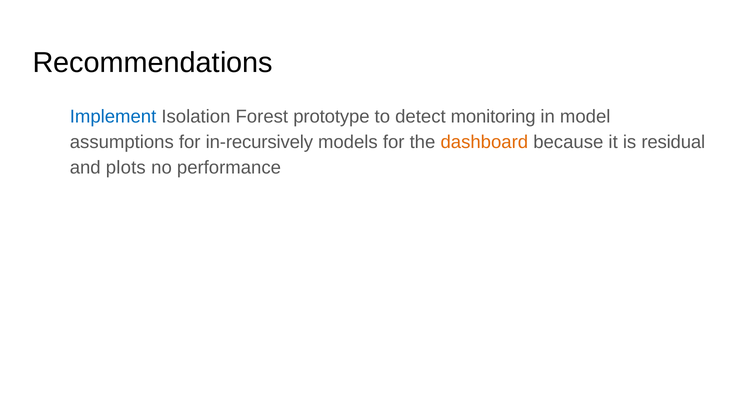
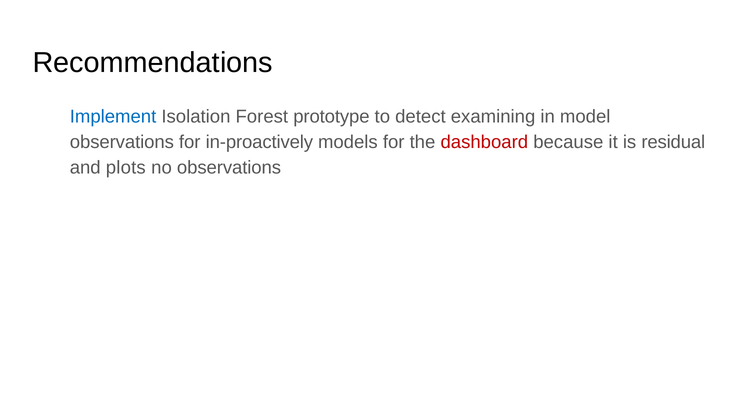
monitoring: monitoring -> examining (493, 117)
assumptions: assumptions -> observations (122, 142)
in-recursively: in-recursively -> in-proactively (259, 142)
dashboard colour: orange -> red (484, 142)
no performance: performance -> observations (229, 168)
